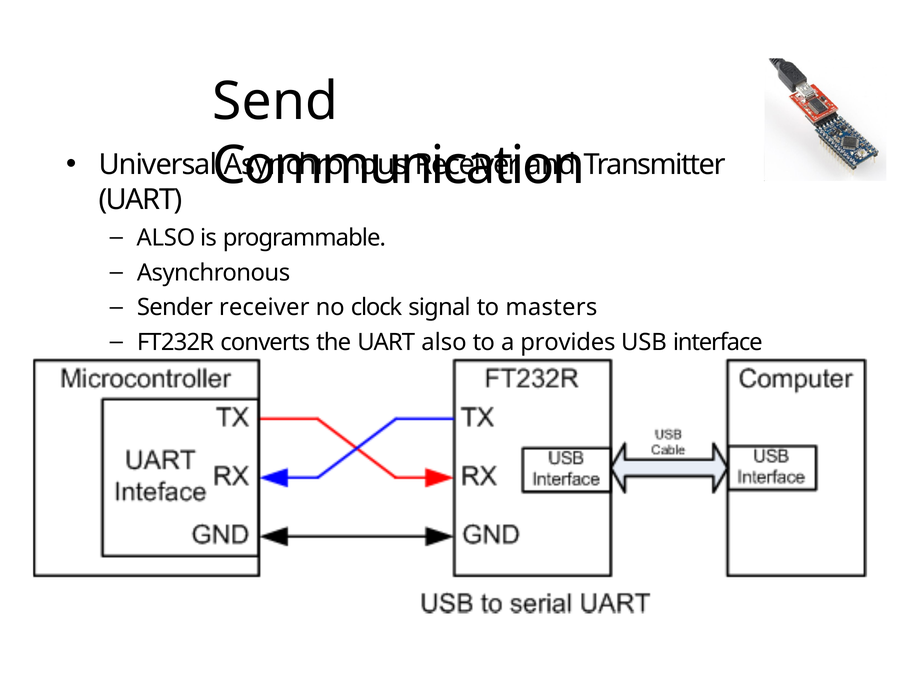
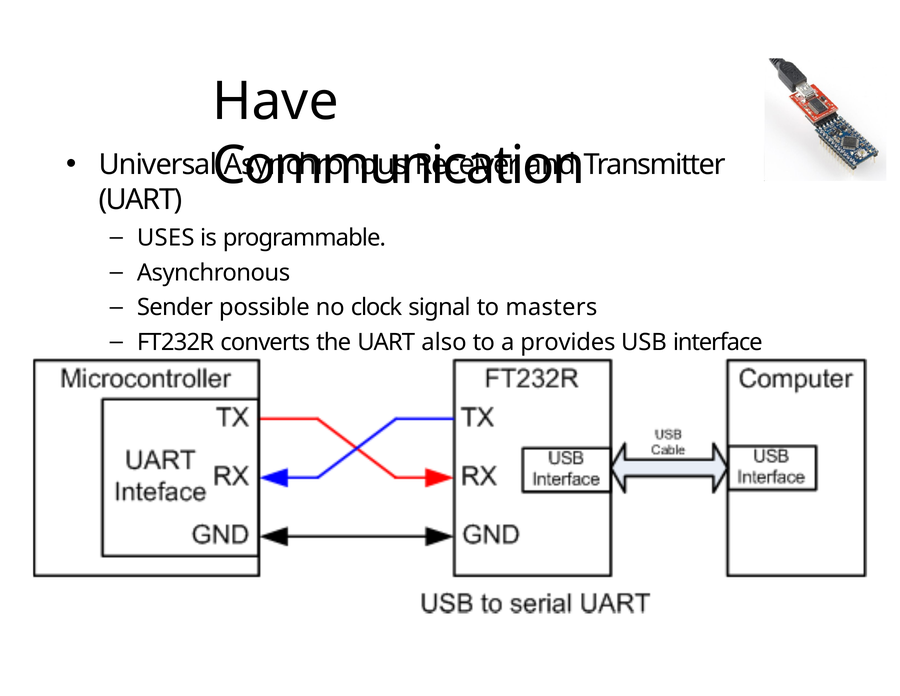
Send: Send -> Have (275, 101)
ALSO: ALSO -> USES (166, 237)
Sender receiver: receiver -> possible (264, 307)
